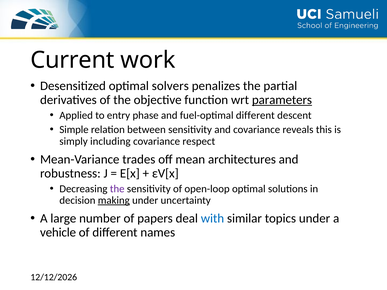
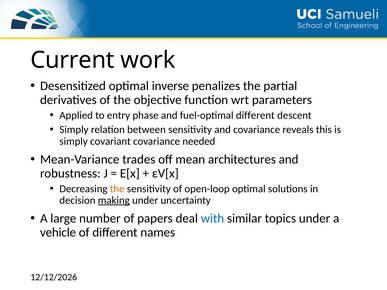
solvers: solvers -> inverse (170, 86)
parameters underline: present -> none (282, 100)
Simple: Simple -> Simply (74, 130)
including: including -> covariant (110, 141)
respect: respect -> needed (199, 141)
the colour: purple -> orange (117, 189)
